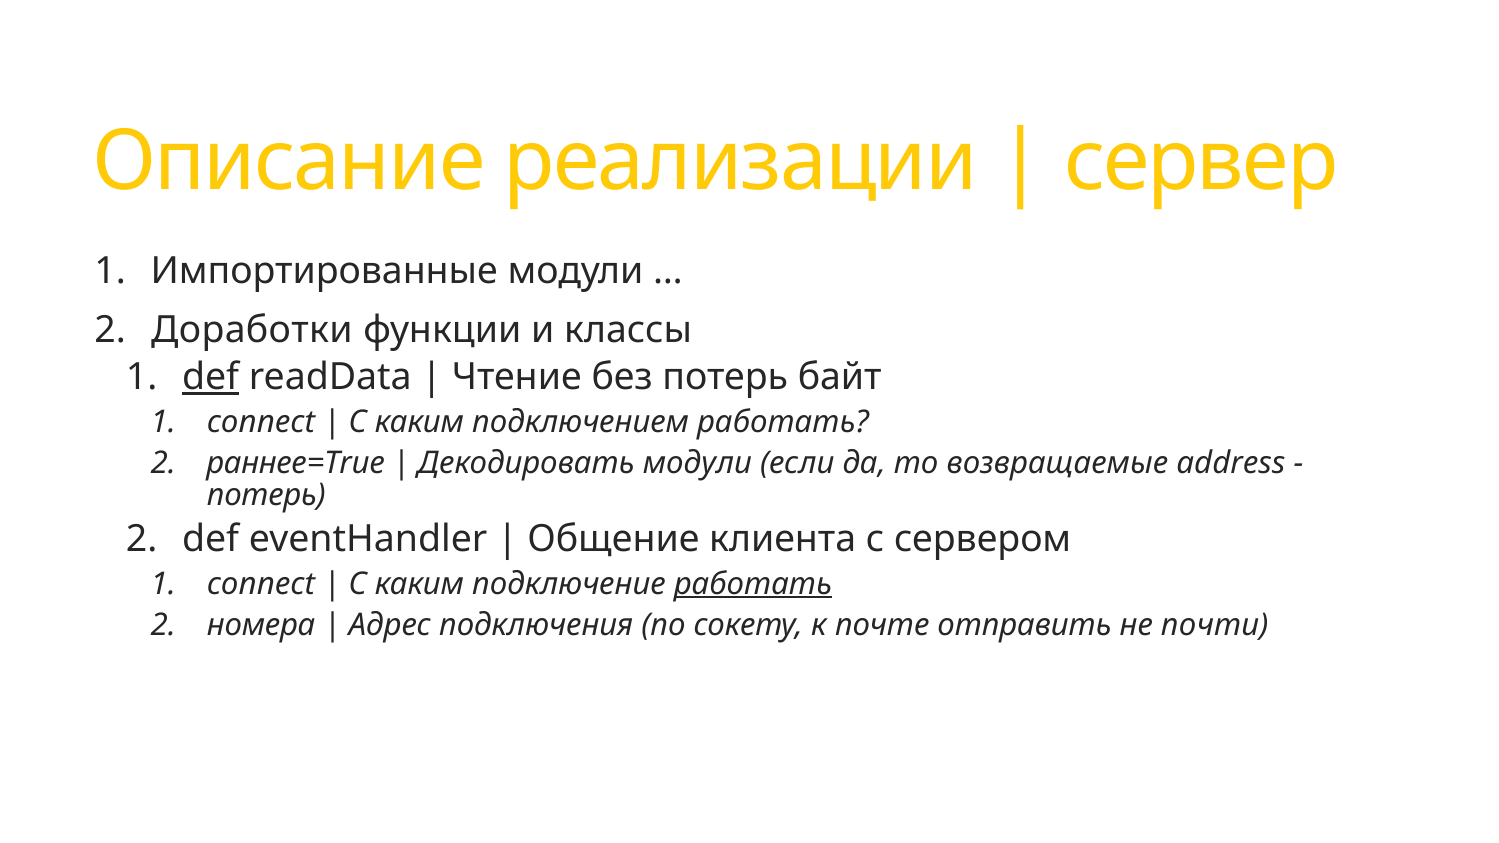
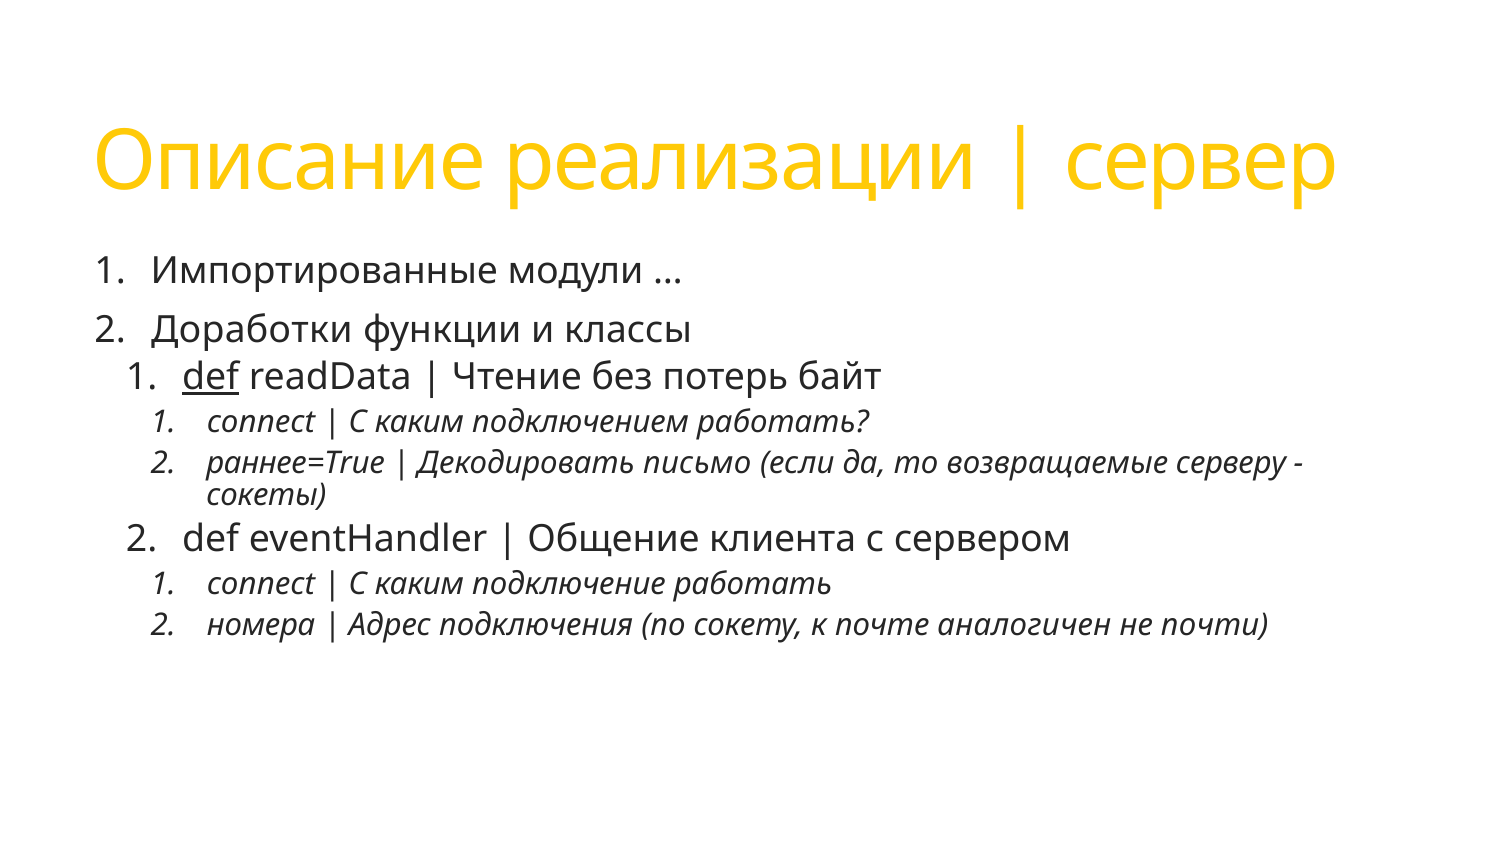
Декодировать модули: модули -> письмо (697, 463)
address: address -> серверу (1231, 463)
потерь: потерь -> сокеты (266, 495)
работать underline: present -> none (753, 584)
отправить: отправить -> аналогичен (1024, 625)
